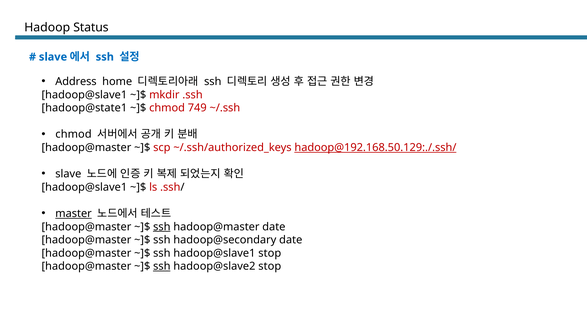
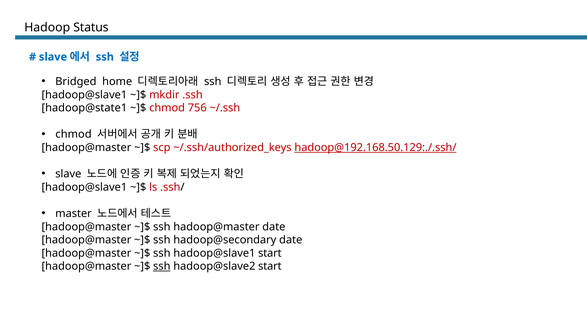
Address: Address -> Bridged (76, 82)
749: 749 -> 756 (197, 108)
master underline: present -> none (74, 214)
ssh underline: present -> none (162, 227)
hadoop@slave1 stop: stop -> start (270, 253)
hadoop@slave2 stop: stop -> start (270, 266)
